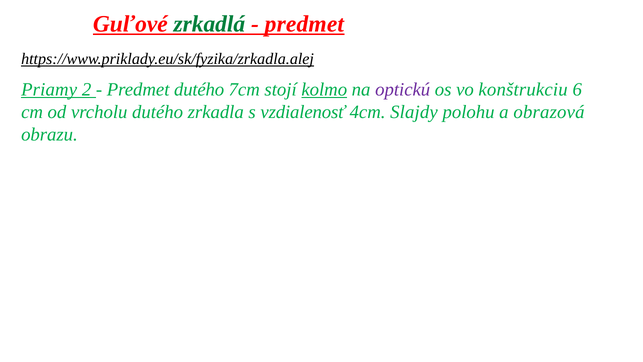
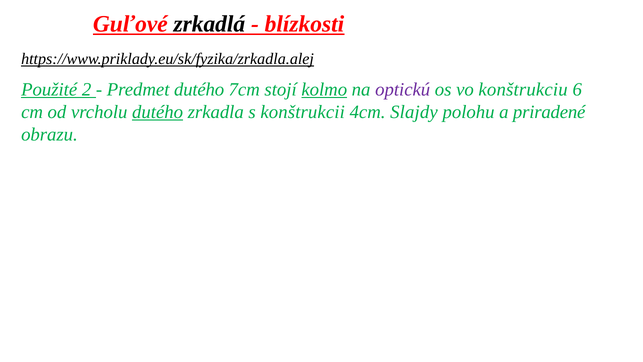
zrkadlá colour: green -> black (209, 24)
predmet: predmet -> blízkosti (304, 24)
Priamy: Priamy -> Použité (49, 89)
dutého underline: none -> present (158, 112)
vzdialenosť: vzdialenosť -> konštrukcii (303, 112)
obrazová: obrazová -> priradené (549, 112)
